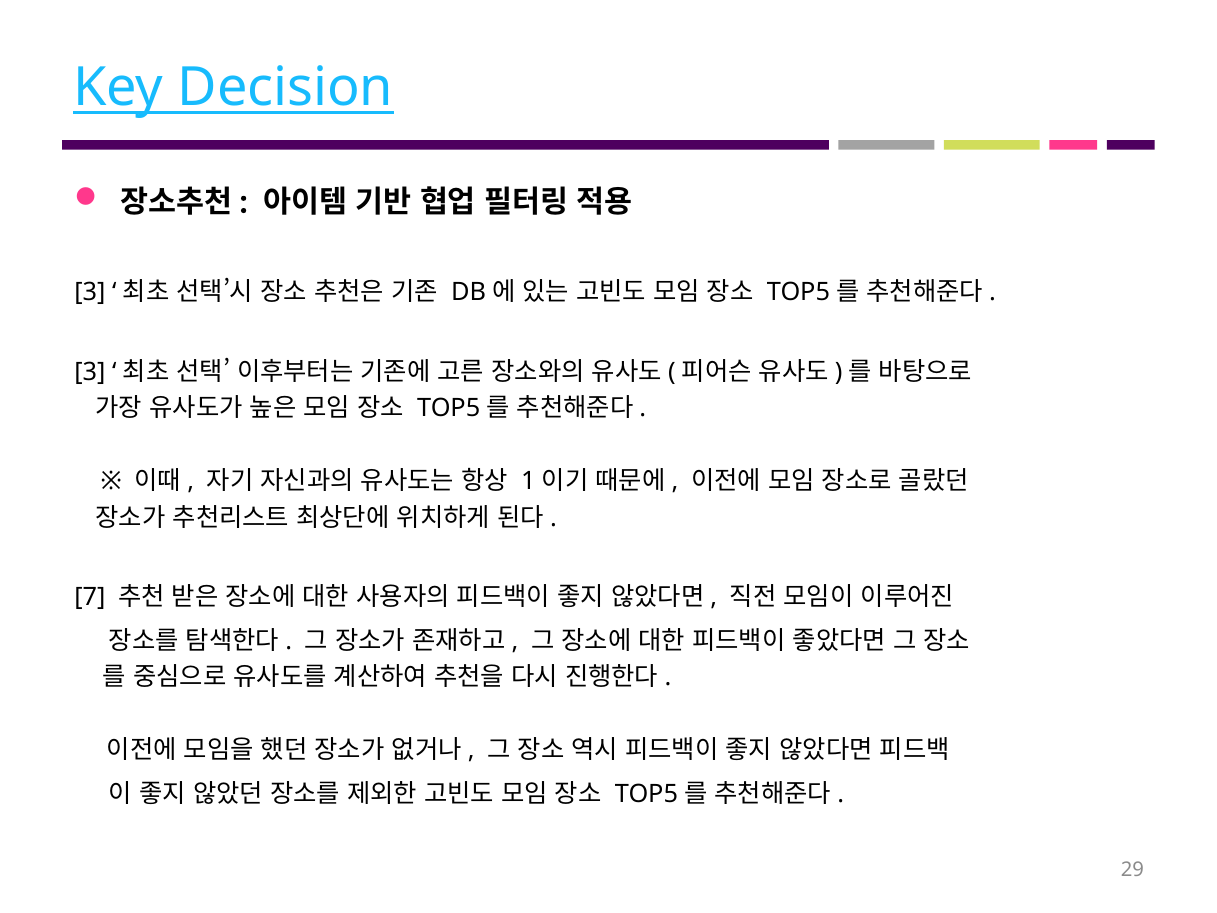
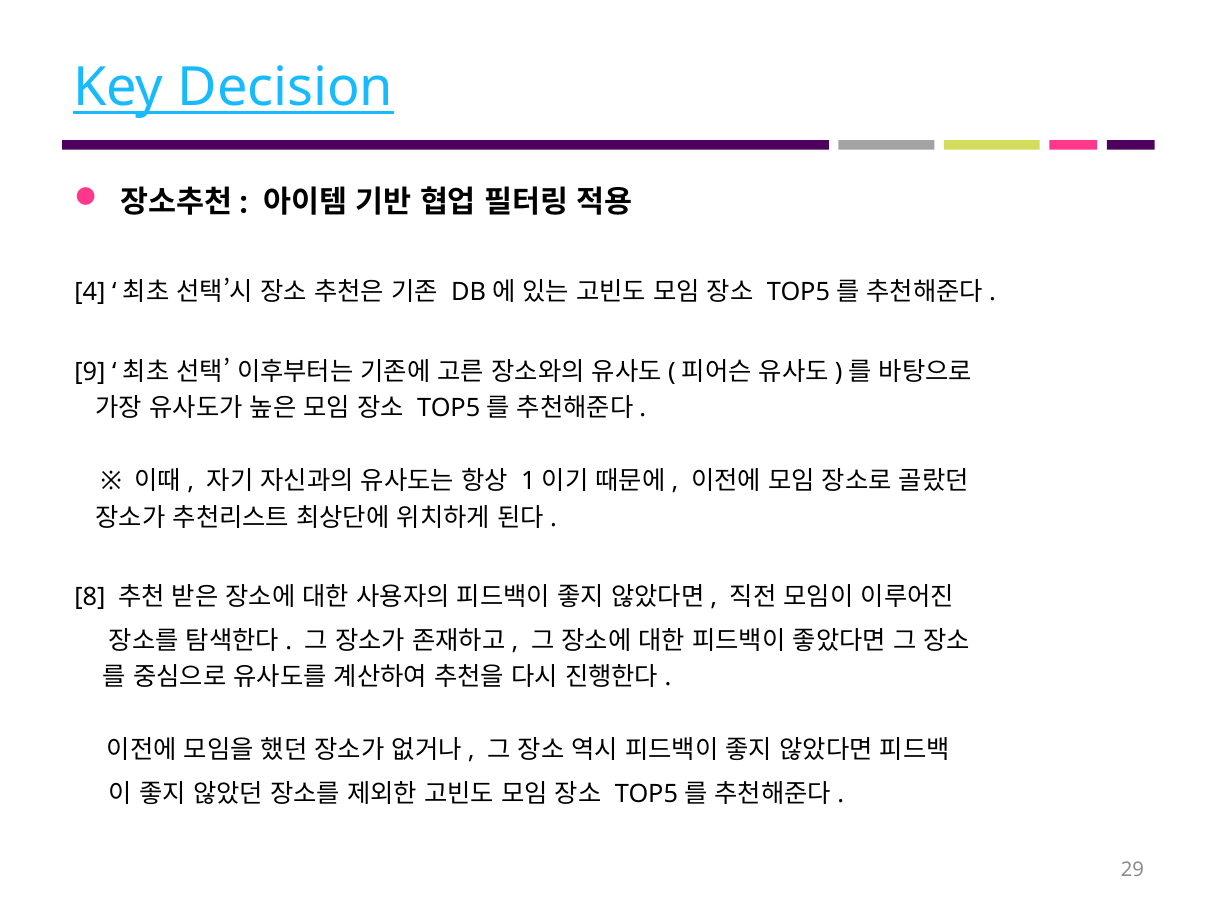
3: 3 -> 4 (90, 292)
3: 3 -> 9 (90, 372)
7: 7 -> 8 (90, 597)
